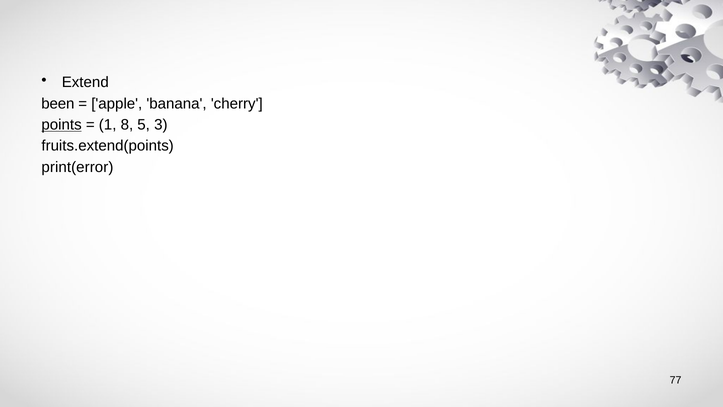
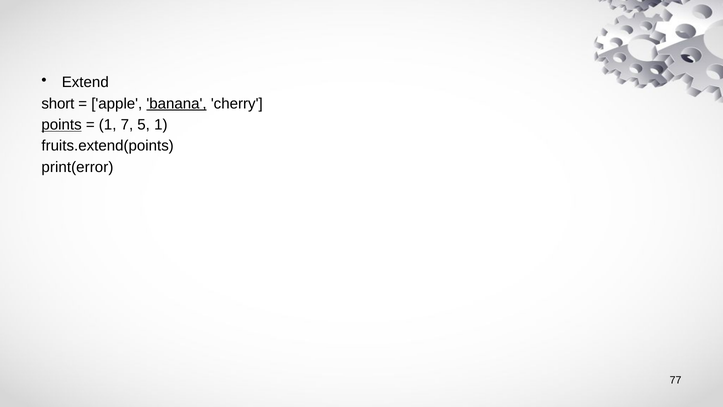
been: been -> short (58, 104)
banana underline: none -> present (177, 104)
8: 8 -> 7 (127, 125)
5 3: 3 -> 1 (161, 125)
